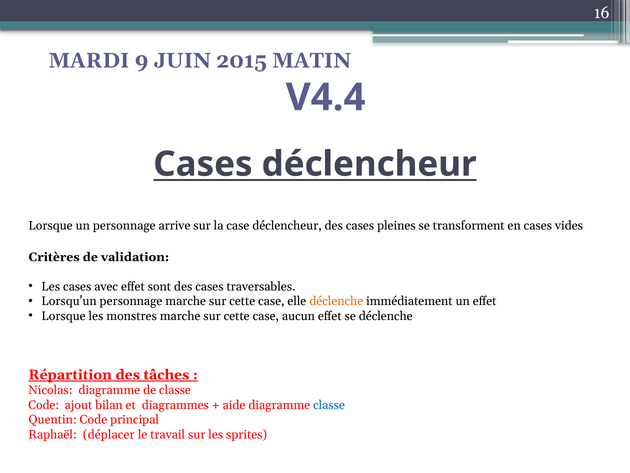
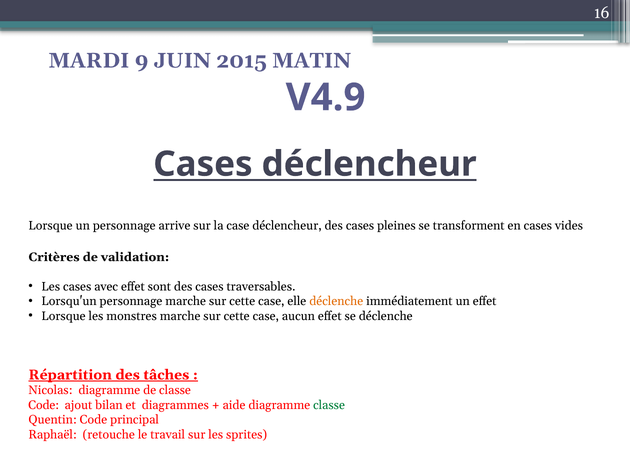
V4.4: V4.4 -> V4.9 (326, 97)
classe colour: blue -> green (329, 405)
déplacer: déplacer -> retouche (109, 434)
